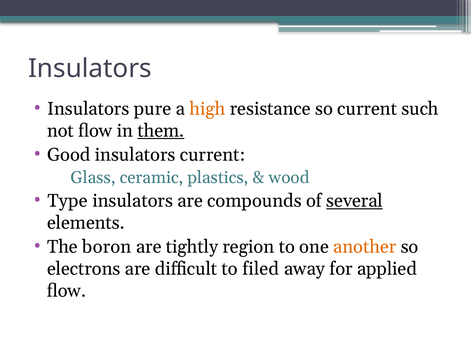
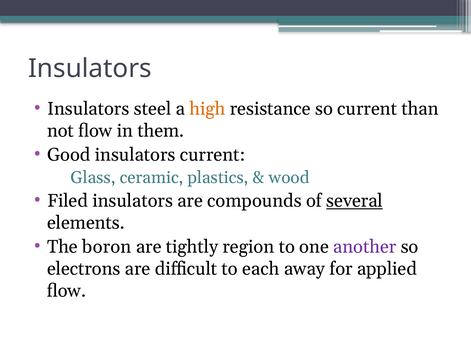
pure: pure -> steel (153, 109)
such: such -> than (420, 109)
them underline: present -> none (161, 131)
Type: Type -> Filed (68, 201)
another colour: orange -> purple (365, 247)
filed: filed -> each (261, 269)
